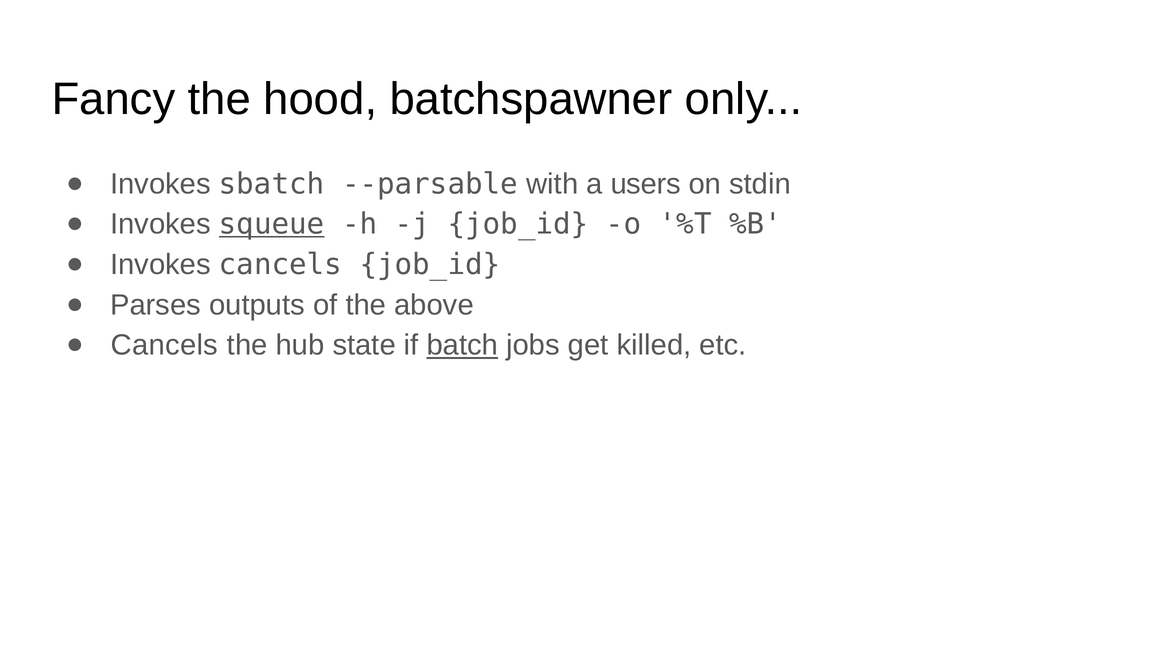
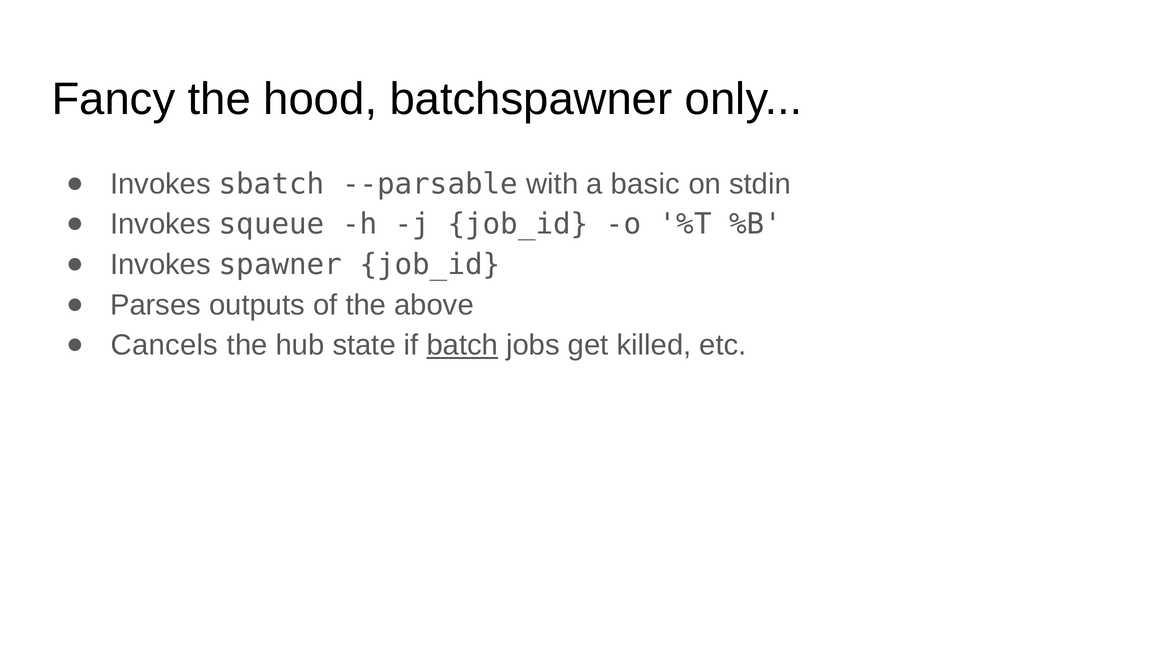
users: users -> basic (645, 184)
squeue underline: present -> none (272, 224)
Invokes cancels: cancels -> spawner (280, 265)
